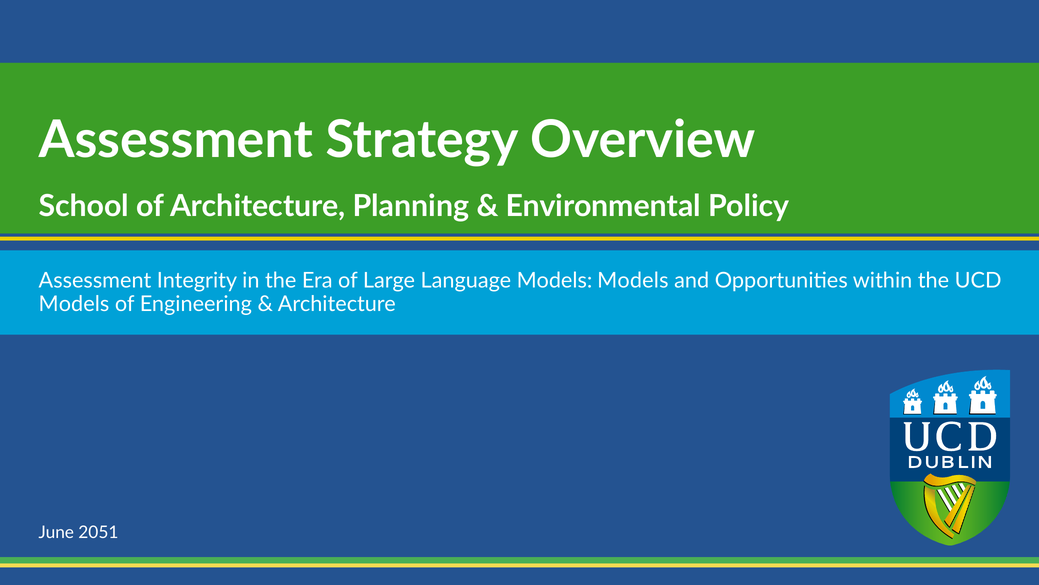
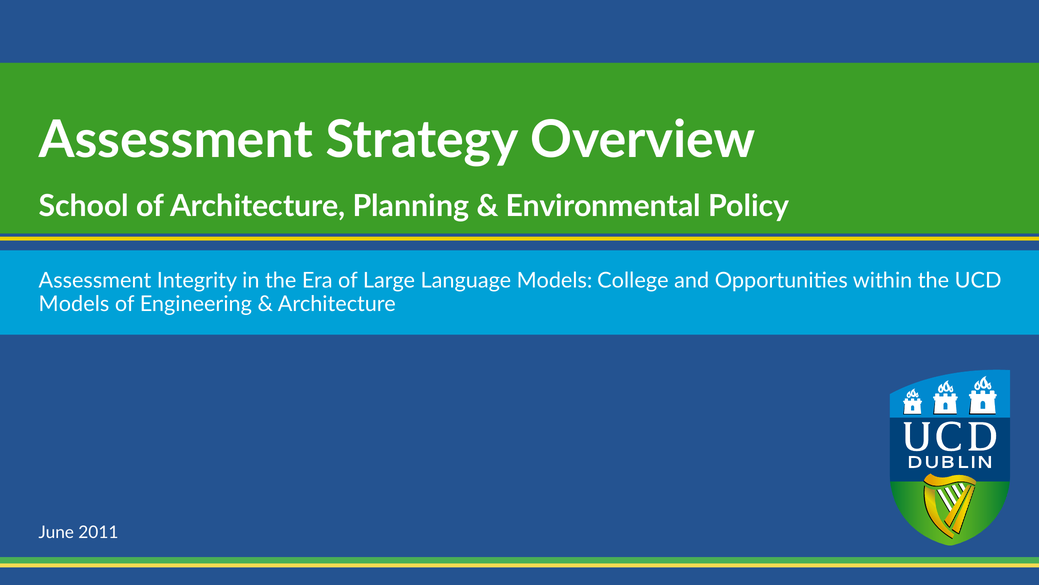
Models Models: Models -> College (633, 280)
2051: 2051 -> 2011 (98, 532)
